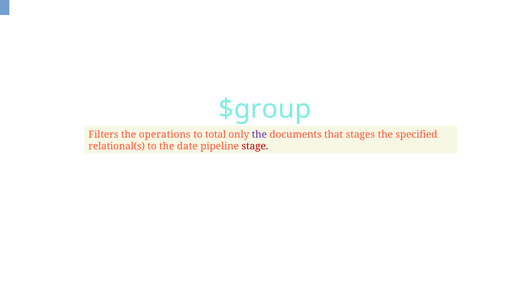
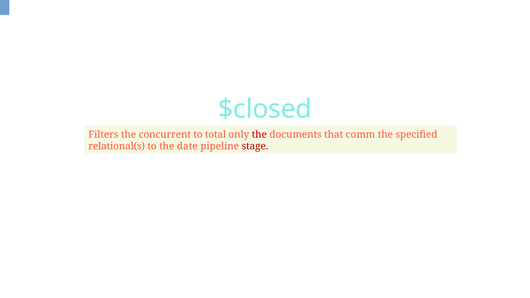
$group: $group -> $closed (265, 109)
operations: operations -> concurrent (165, 134)
the colour: purple -> red (259, 134)
stages: stages -> comm (360, 134)
